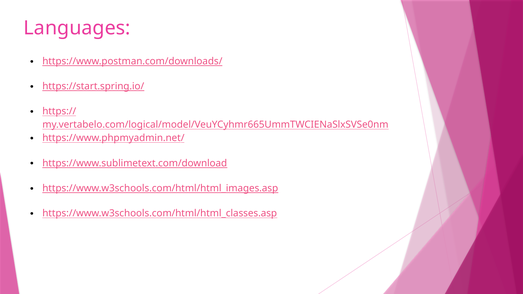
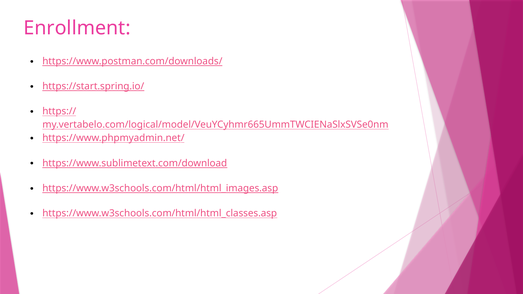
Languages: Languages -> Enrollment (77, 28)
